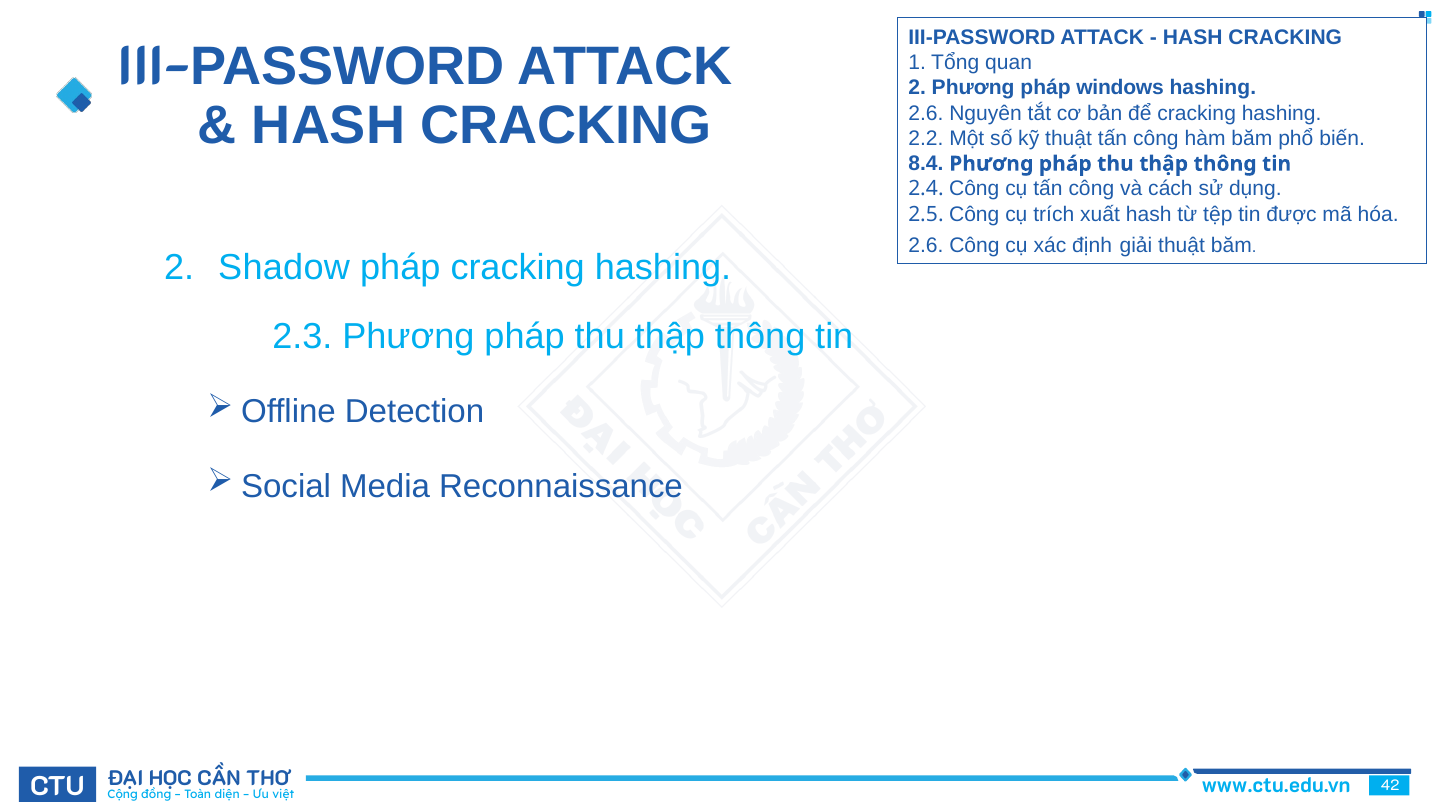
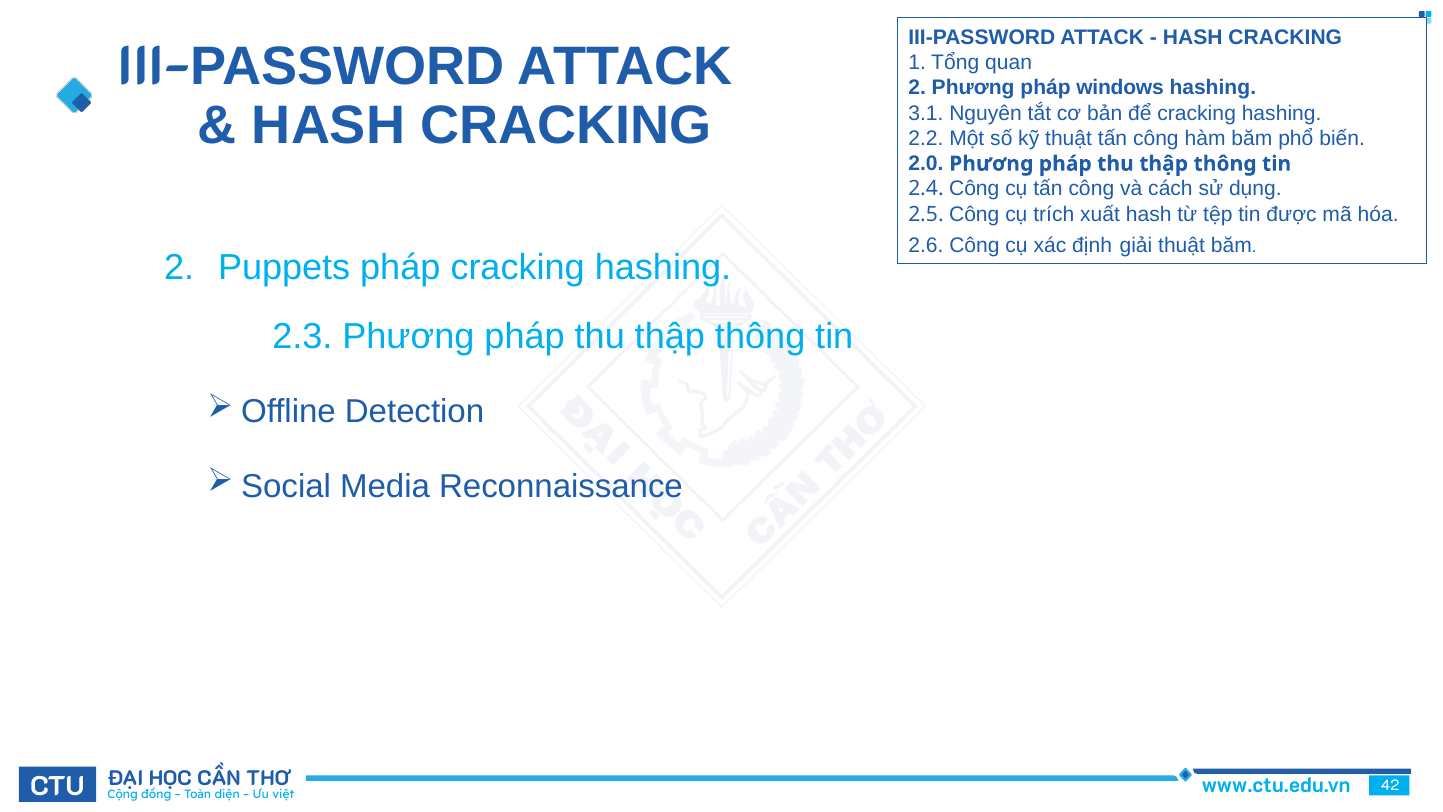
2.6: 2.6 -> 3.1 (926, 113)
8.4: 8.4 -> 2.0 (926, 164)
Shadow: Shadow -> Puppets (284, 267)
